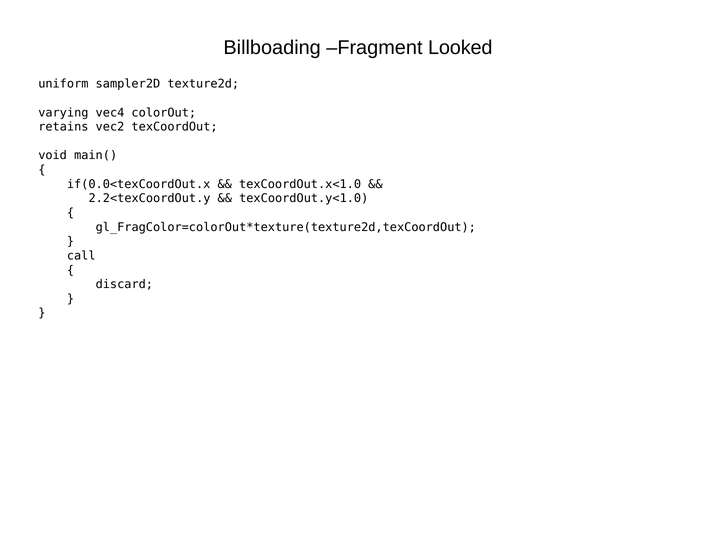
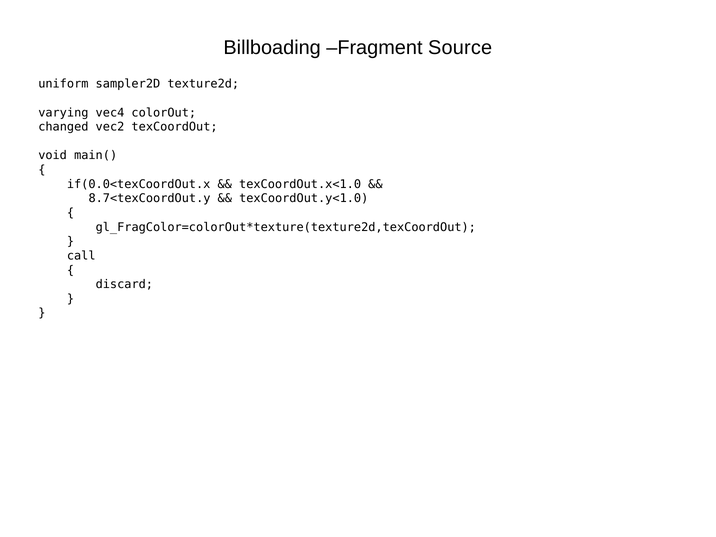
Looked: Looked -> Source (460, 48)
retains: retains -> changed (63, 127)
2.2<texCoordOut.y: 2.2<texCoordOut.y -> 8.7<texCoordOut.y (150, 198)
